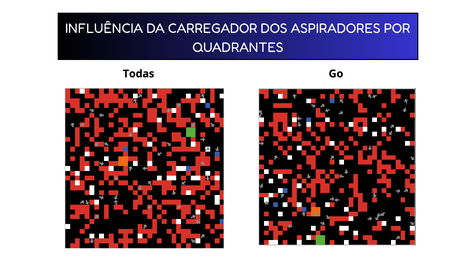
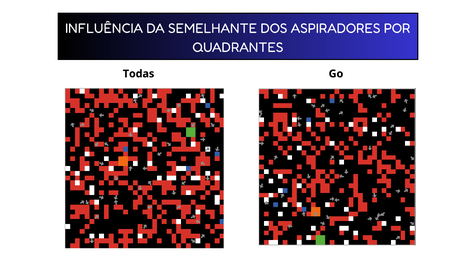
CARREGADOR: CARREGADOR -> SEMELHANTE (213, 28)
